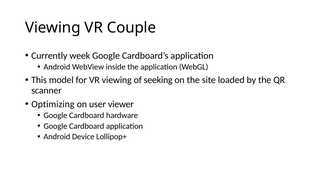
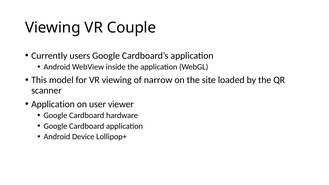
week: week -> users (80, 56)
seeking: seeking -> narrow (158, 80)
Optimizing: Optimizing -> Application (53, 104)
